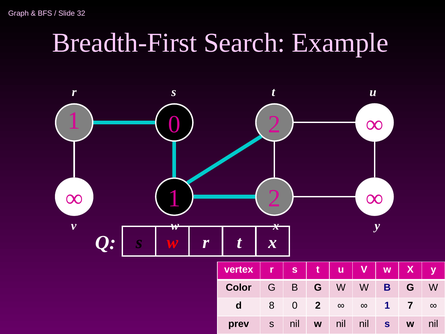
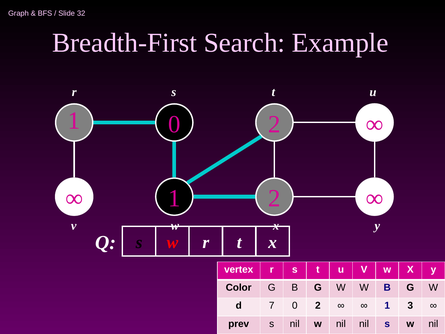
8: 8 -> 7 (272, 306)
7: 7 -> 3 (410, 306)
